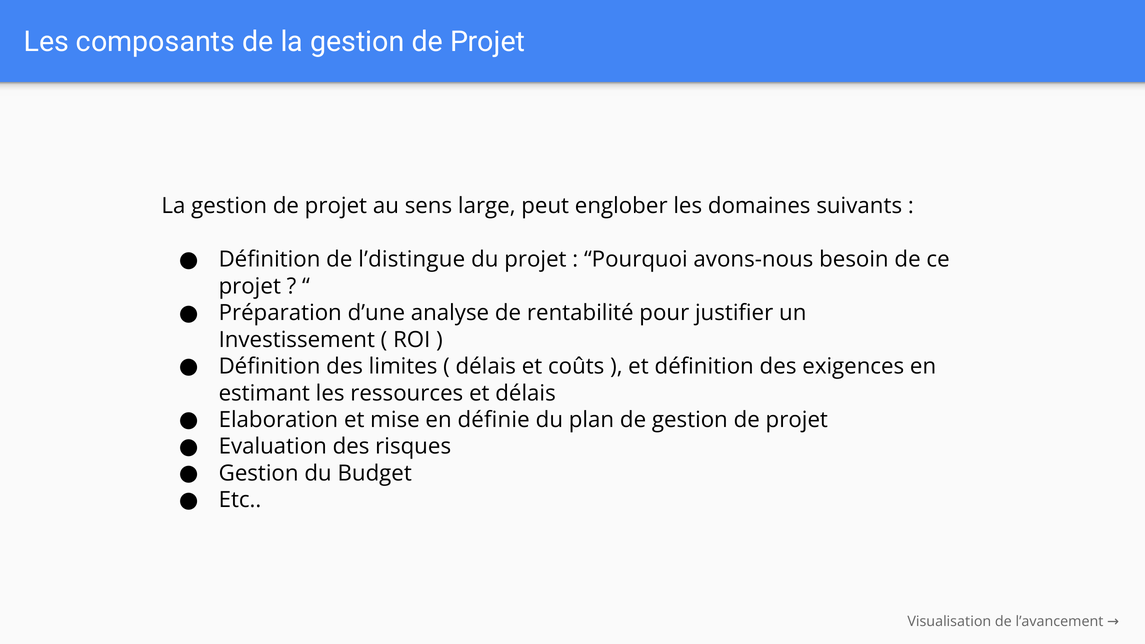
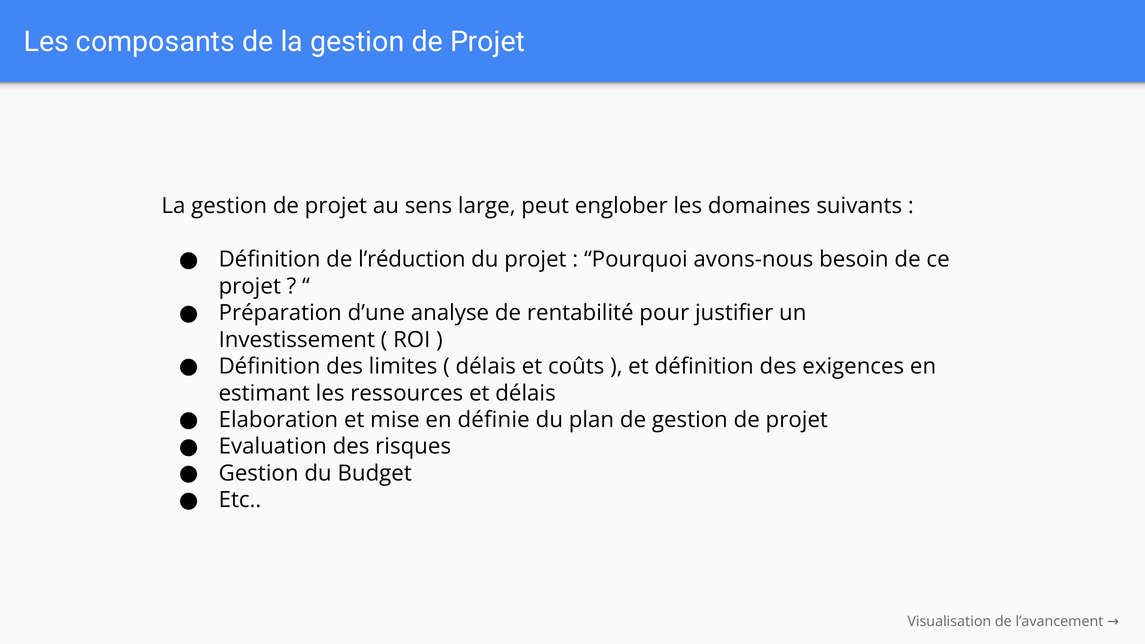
l’distingue: l’distingue -> l’réduction (412, 260)
